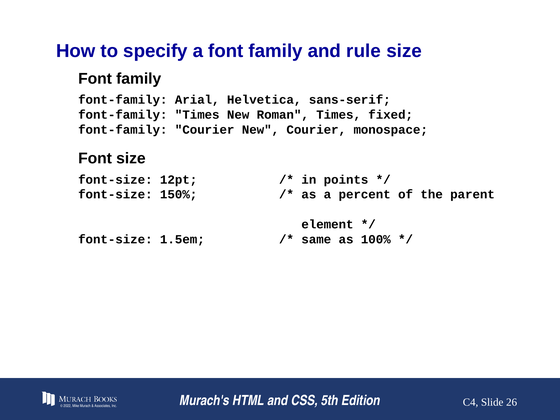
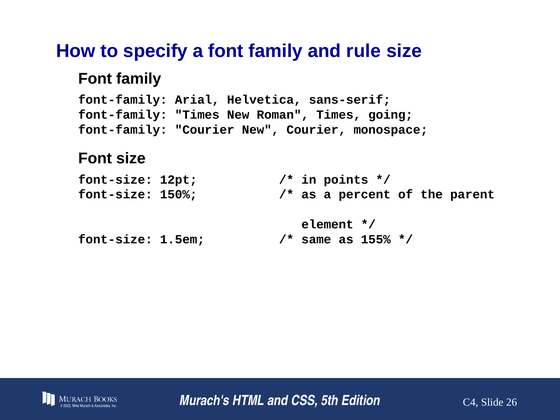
fixed: fixed -> going (391, 115)
100%: 100% -> 155% (376, 239)
